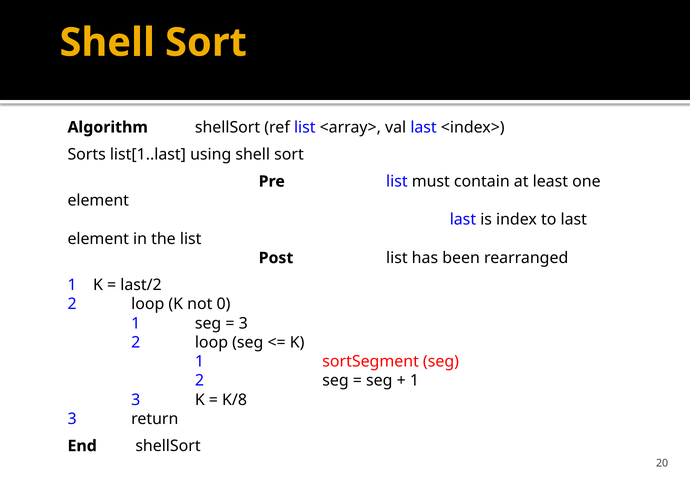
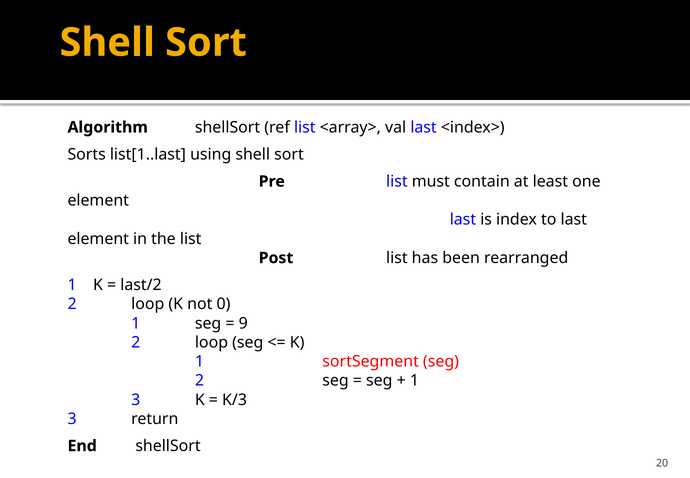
3: 3 -> 9 (243, 323)
K/8: K/8 -> K/3 (235, 400)
